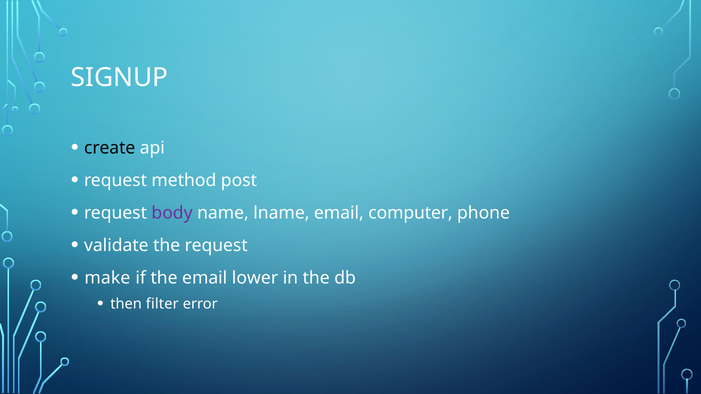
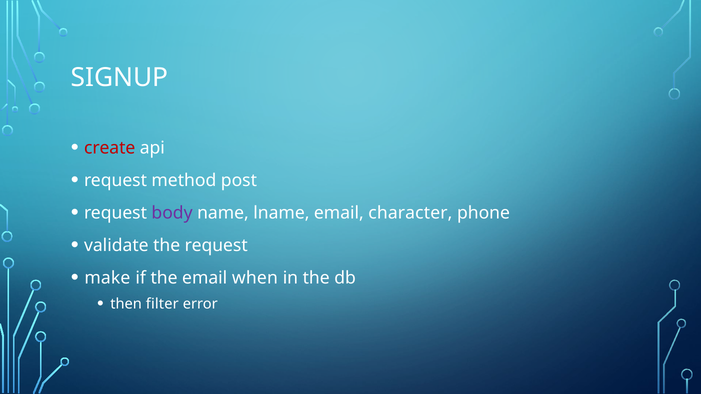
create colour: black -> red (110, 148)
computer: computer -> character (410, 213)
lower: lower -> when (255, 278)
